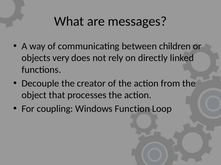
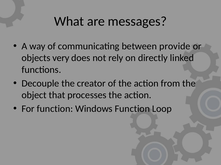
children: children -> provide (175, 46)
For coupling: coupling -> function (55, 109)
